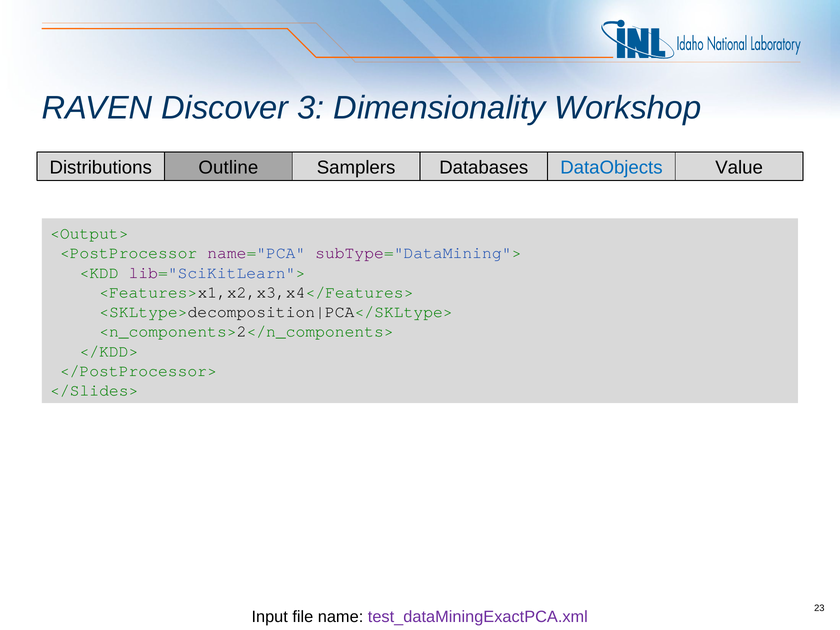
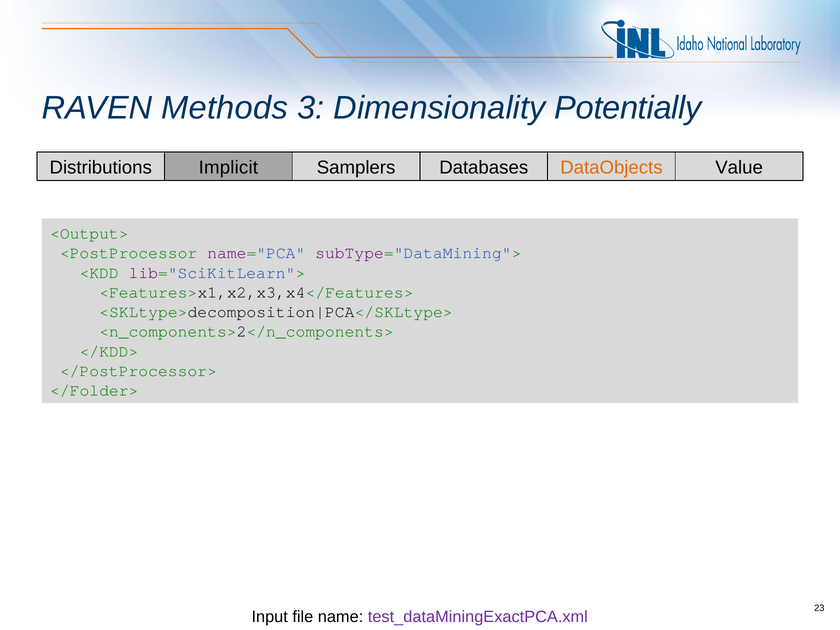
Discover: Discover -> Methods (225, 108)
Workshop: Workshop -> Potentially (628, 108)
Outline: Outline -> Implicit (228, 168)
DataObjects colour: blue -> orange (611, 168)
</Slides>: </Slides> -> </Folder> (94, 390)
